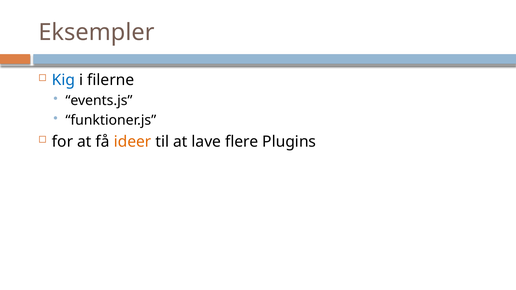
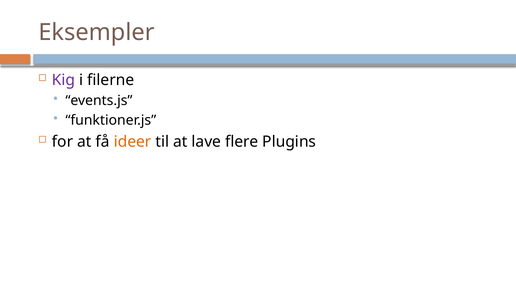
Kig colour: blue -> purple (64, 80)
